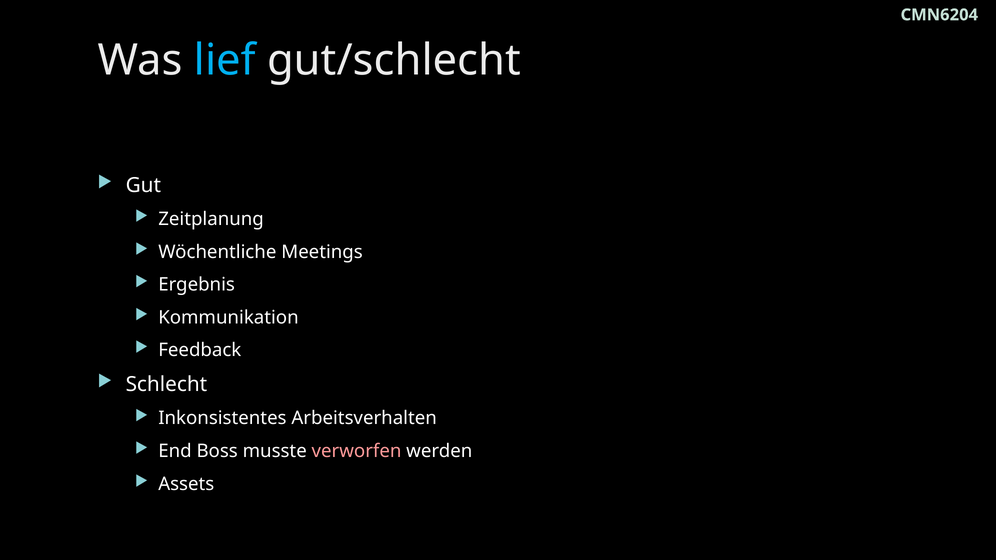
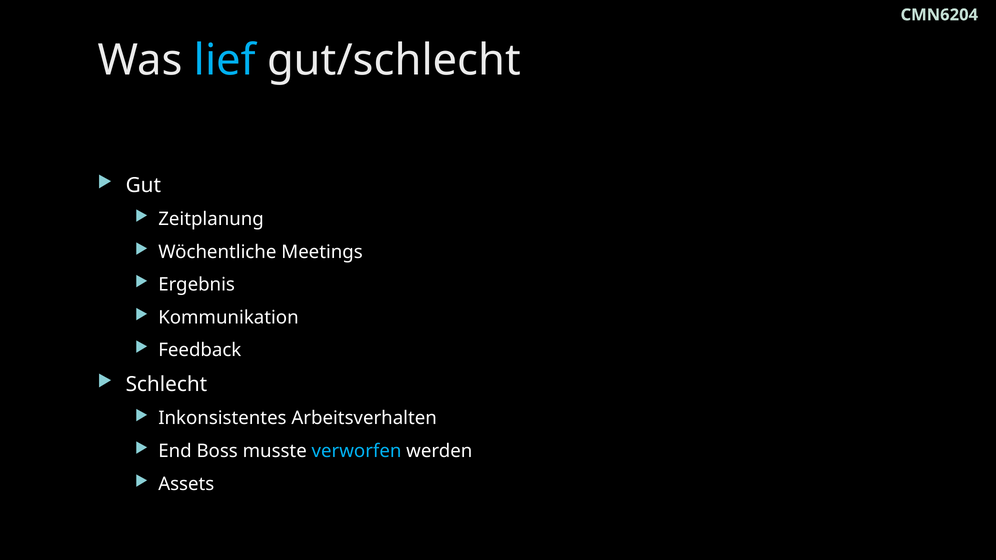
verworfen colour: pink -> light blue (357, 451)
